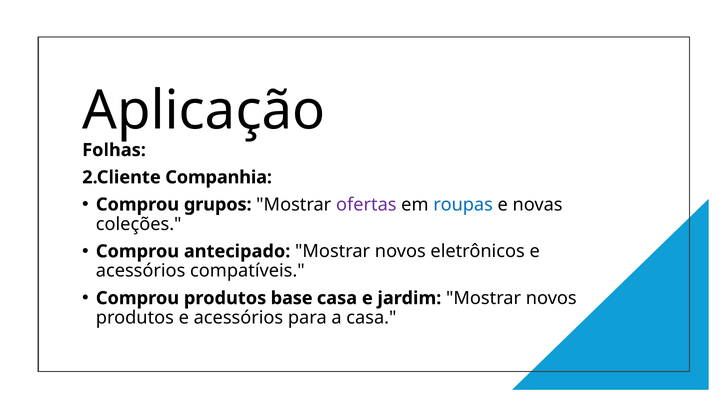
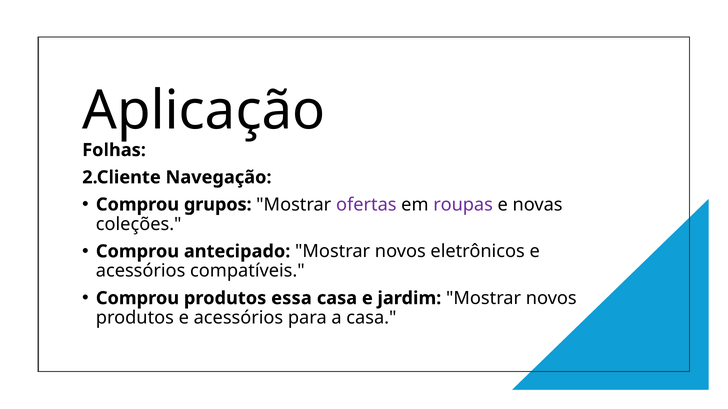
Companhia: Companhia -> Navegação (219, 178)
roupas colour: blue -> purple (463, 205)
base: base -> essa (291, 299)
